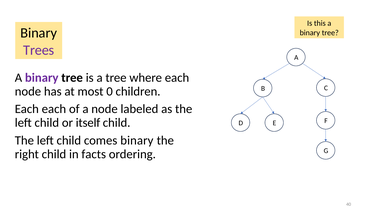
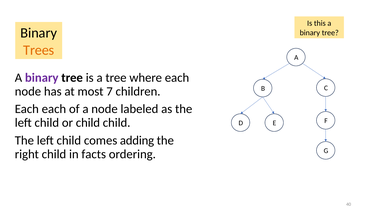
Trees colour: purple -> orange (39, 50)
0: 0 -> 7 (110, 91)
or itself: itself -> child (88, 123)
comes binary: binary -> adding (137, 140)
